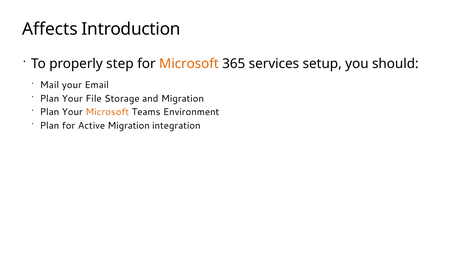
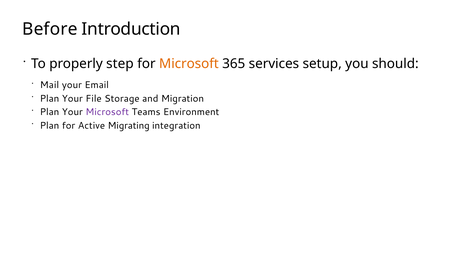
Affects: Affects -> Before (50, 29)
Microsoft colour: orange -> purple (107, 112)
Active Migration: Migration -> Migrating (129, 126)
